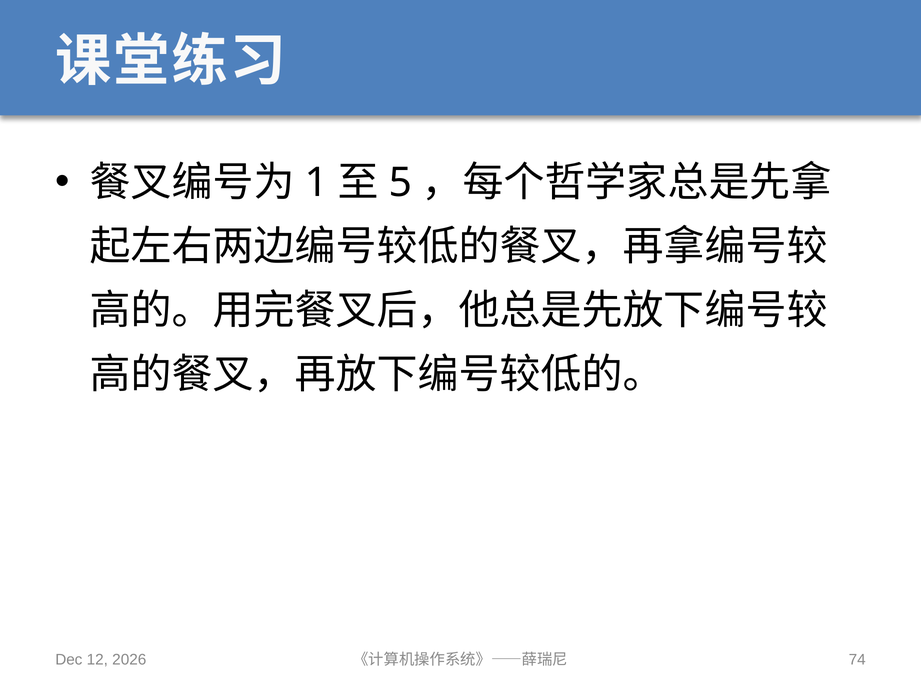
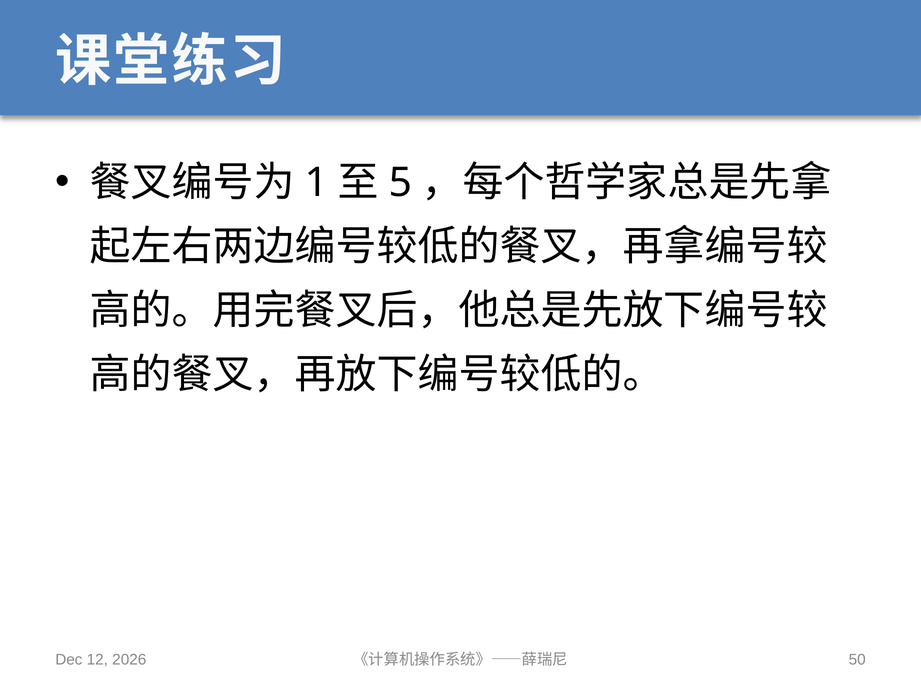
74: 74 -> 50 (857, 660)
